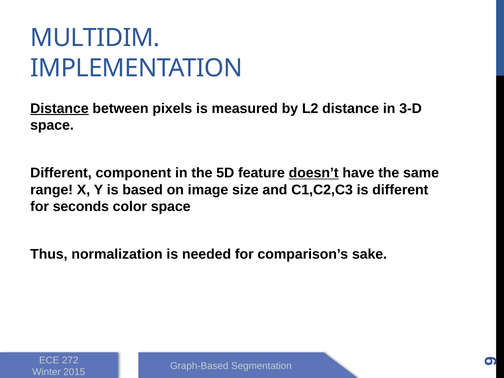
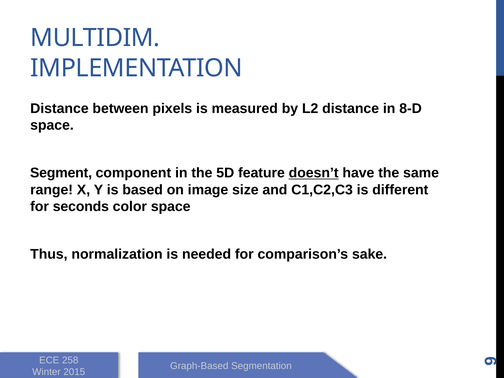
Distance underline: present -> none (59, 109)
3-D: 3-D -> 8-D (411, 109)
Different: Different -> Segment (61, 173)
272: 272 -> 258 (70, 360)
